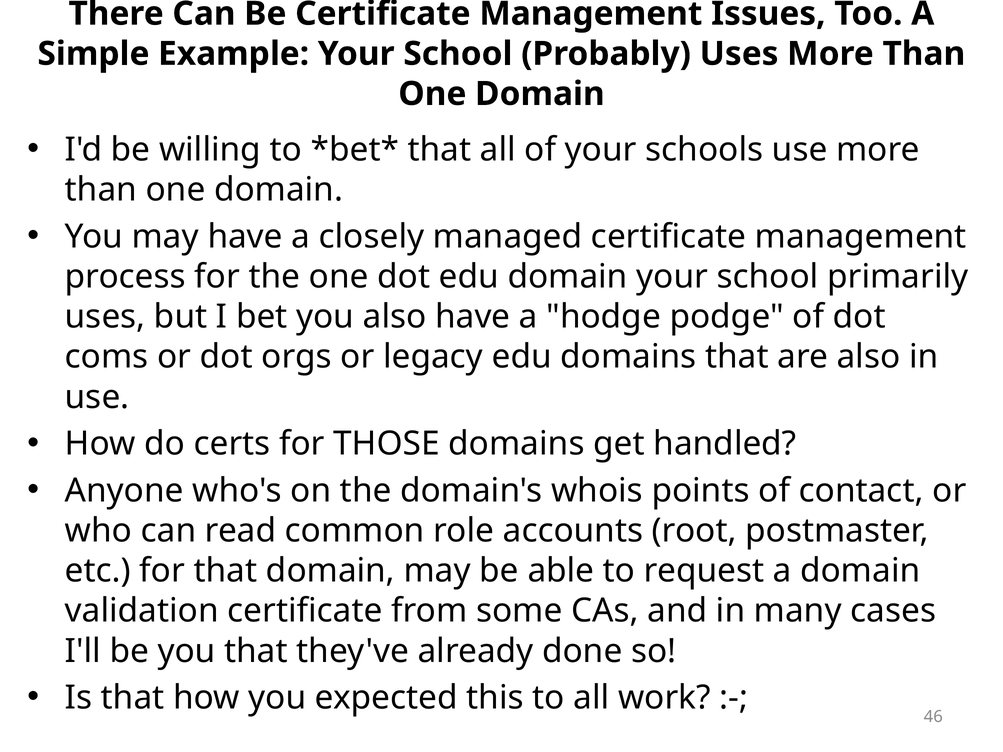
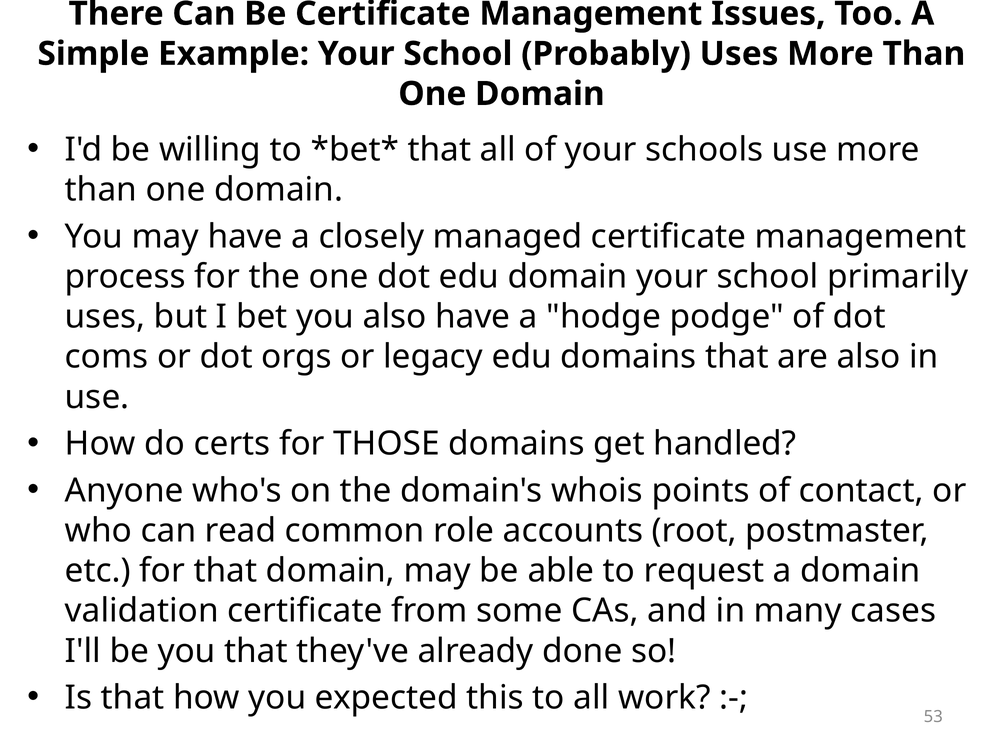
46: 46 -> 53 (933, 717)
